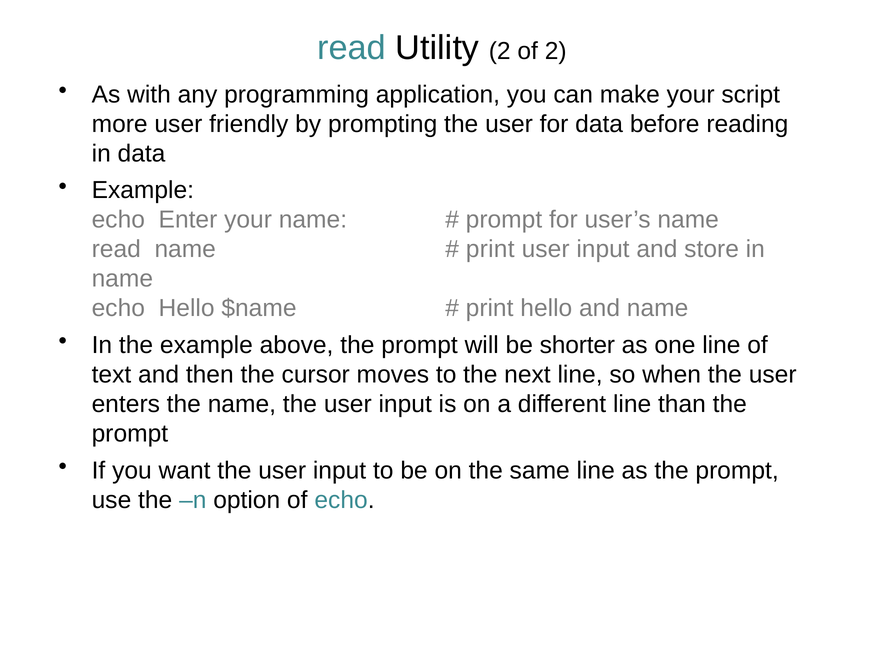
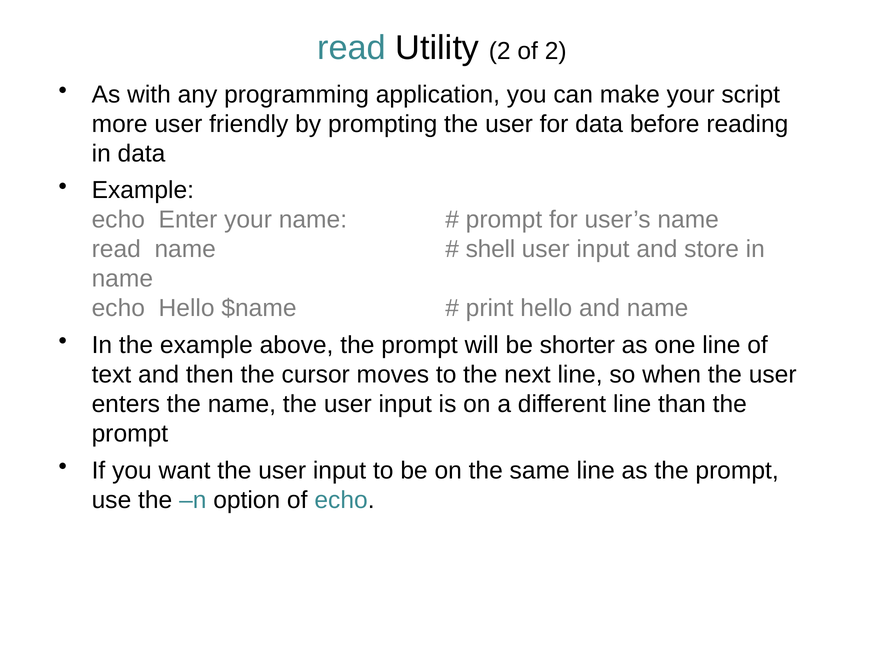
print: print -> shell (490, 249)
